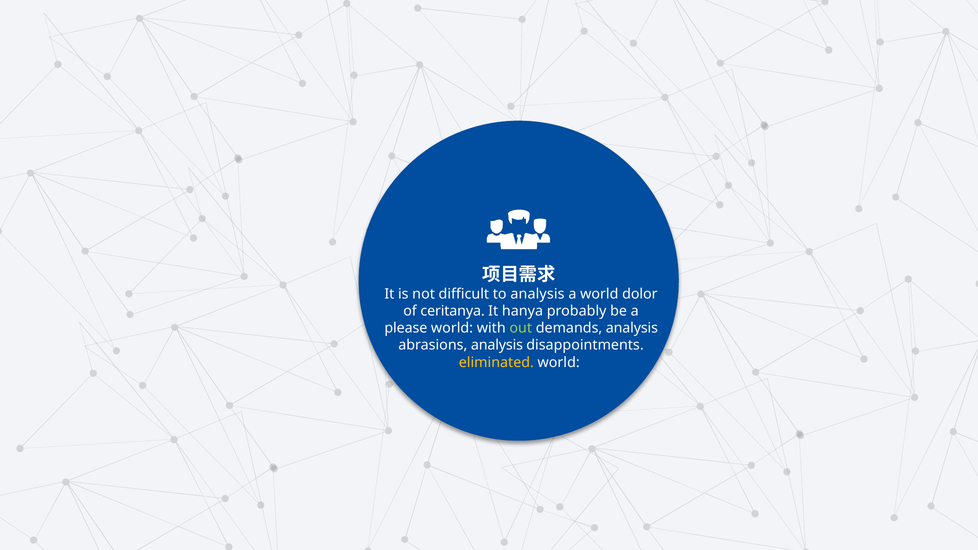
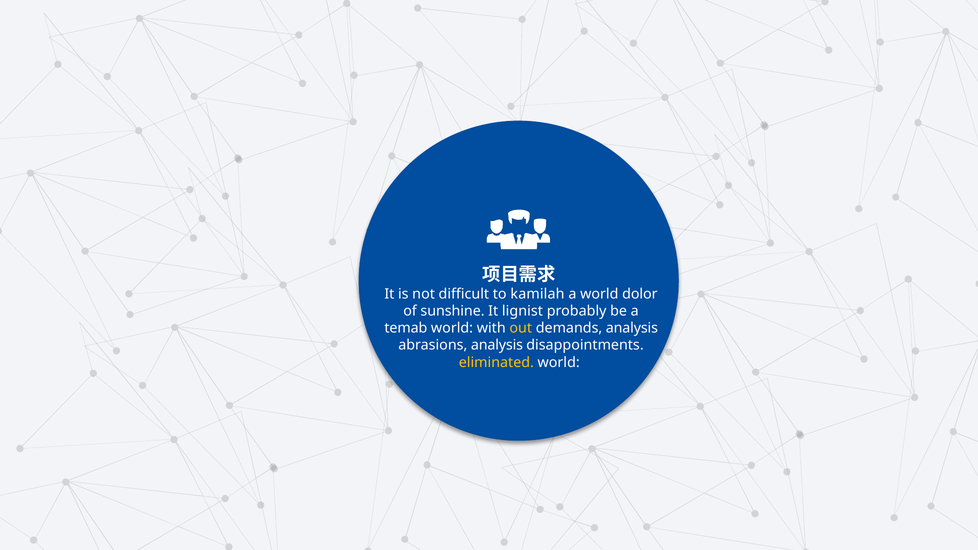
to analysis: analysis -> kamilah (537, 294)
ceritanya: ceritanya -> sunshine (453, 311)
hanya: hanya -> lignist (522, 311)
please: please -> temab (406, 328)
out colour: light green -> yellow (521, 328)
